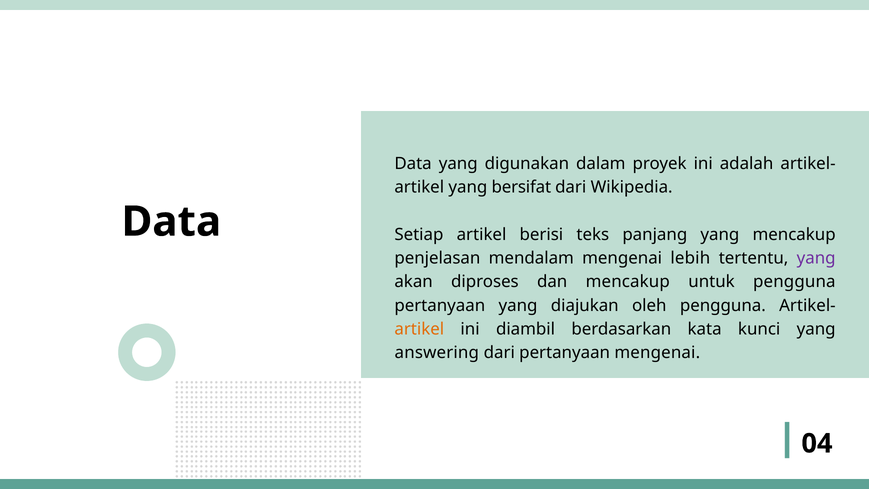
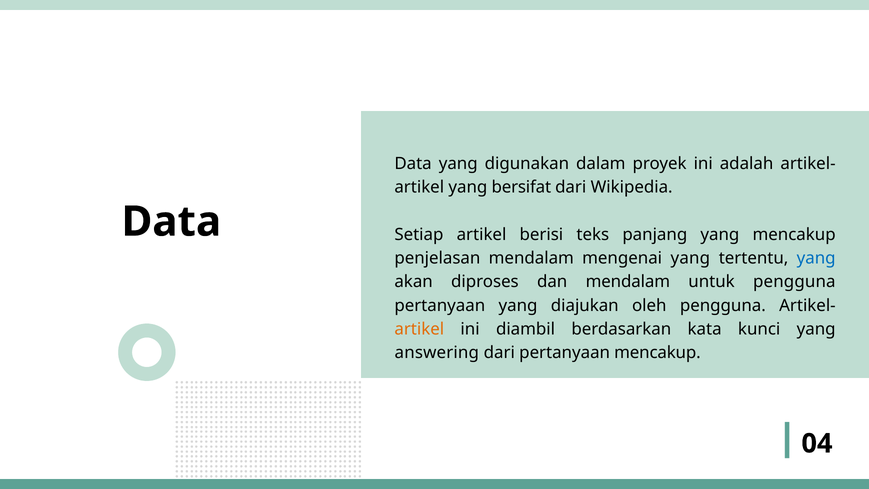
mengenai lebih: lebih -> yang (690, 258)
yang colour: purple -> blue (816, 258)
dan mencakup: mencakup -> mendalam (628, 282)
pertanyaan mengenai: mengenai -> mencakup (657, 353)
